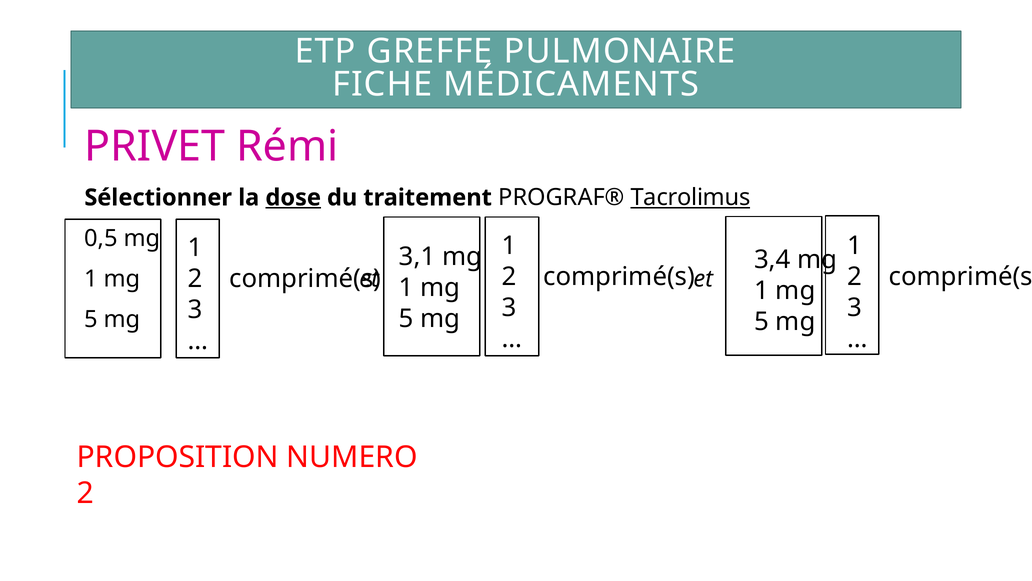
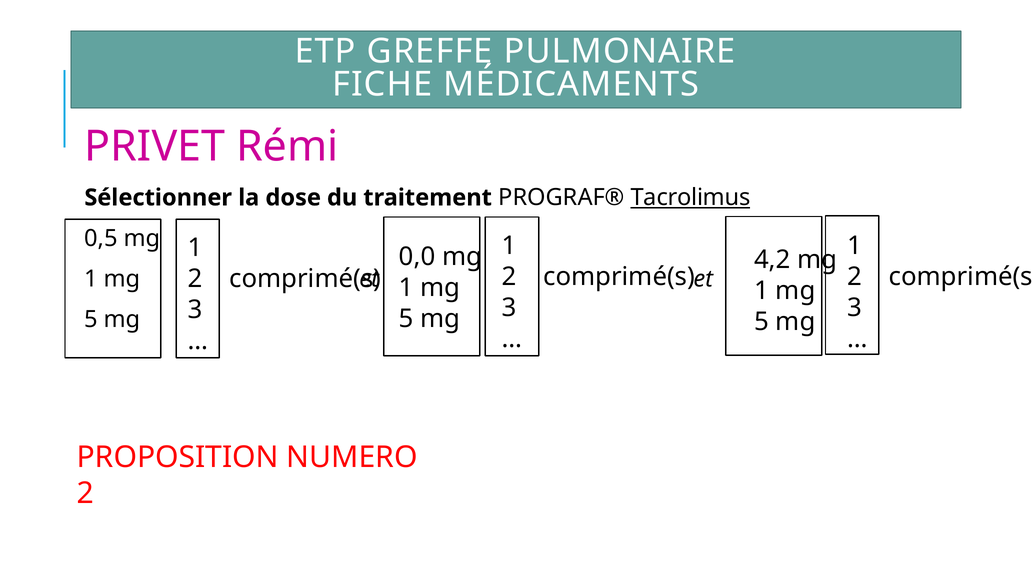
dose underline: present -> none (293, 197)
3,1: 3,1 -> 0,0 (417, 256)
3,4: 3,4 -> 4,2 (772, 260)
